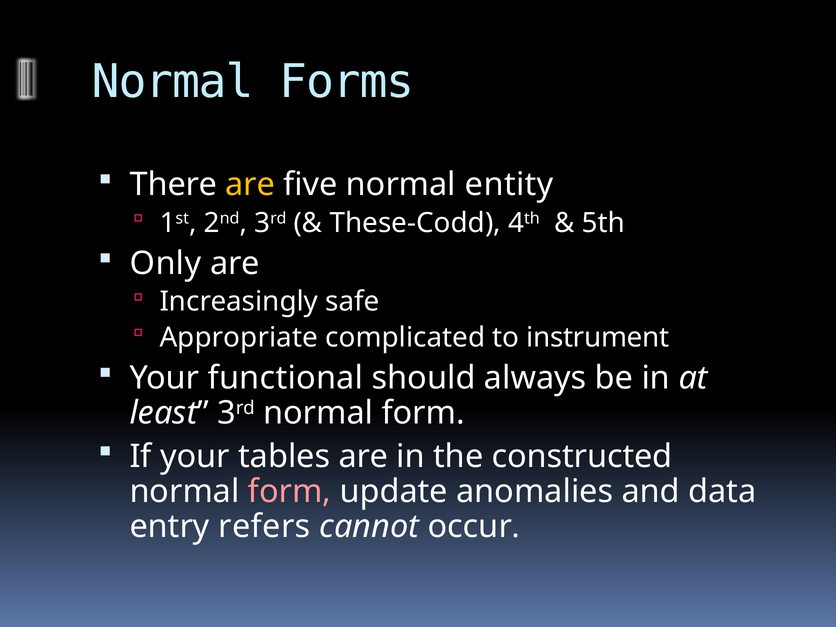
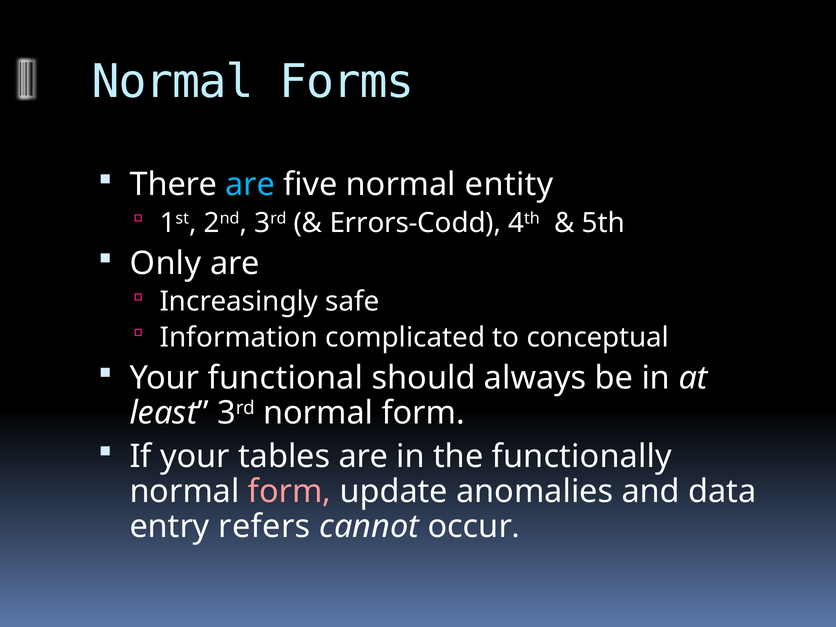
are colour: yellow -> light blue (250, 185)
These-Codd: These-Codd -> Errors-Codd (415, 223)
Appropriate: Appropriate -> Information (239, 337)
instrument: instrument -> conceptual (598, 337)
constructed: constructed -> functionally (582, 457)
